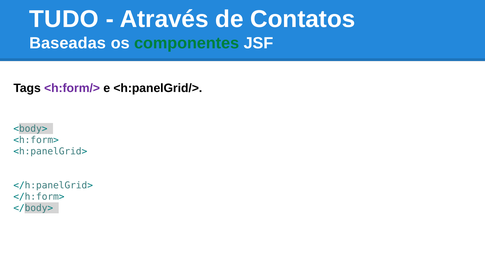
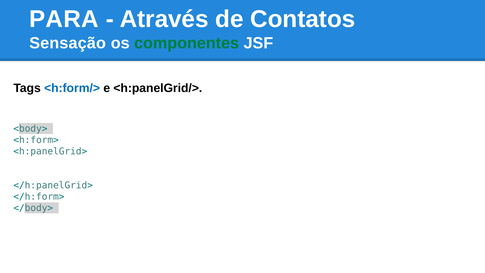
TUDO: TUDO -> PARA (64, 19)
Baseadas: Baseadas -> Sensação (68, 43)
<h:form/> colour: purple -> blue (72, 88)
